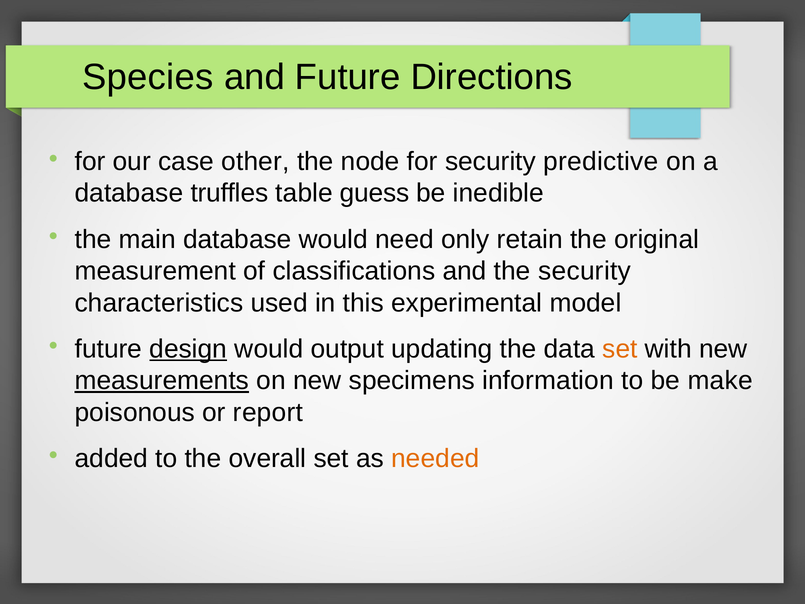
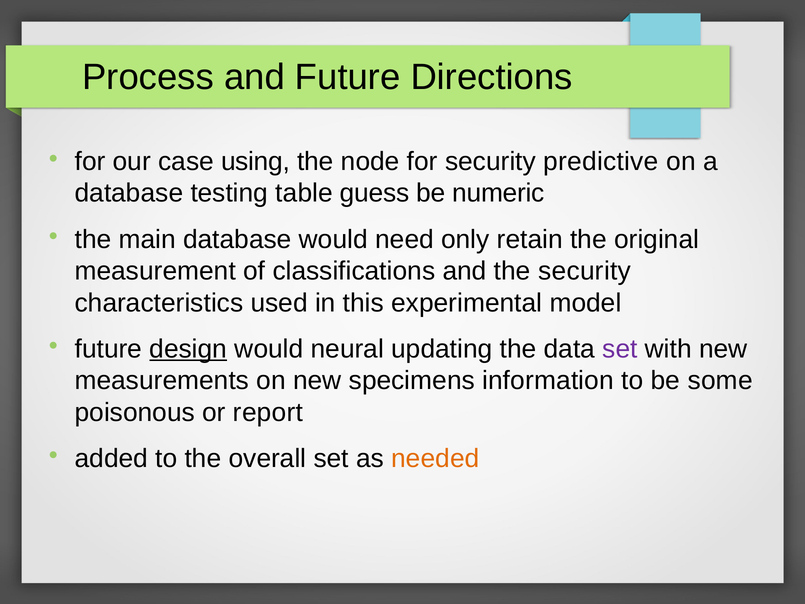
Species: Species -> Process (148, 77)
other: other -> using (256, 161)
truffles: truffles -> testing (229, 193)
inedible: inedible -> numeric (498, 193)
output: output -> neural (347, 349)
set colour: orange -> purple (620, 349)
measurements underline: present -> none (162, 380)
make: make -> some (720, 380)
